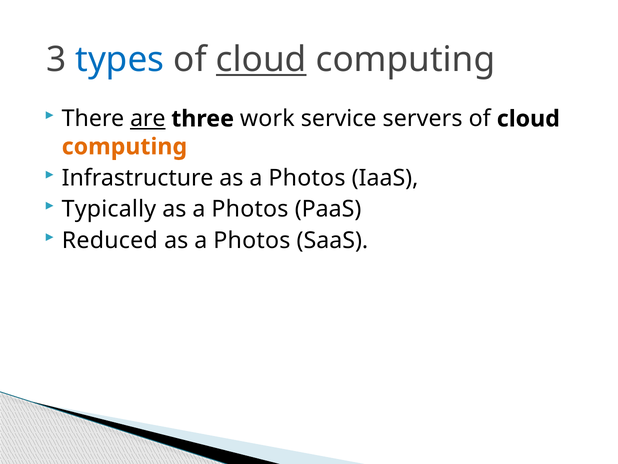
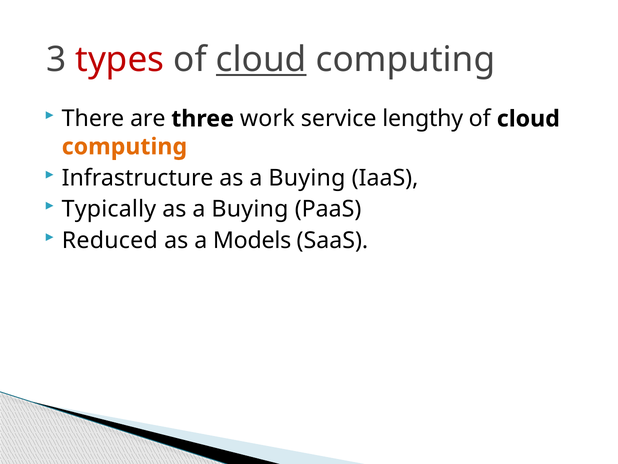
types colour: blue -> red (120, 60)
are underline: present -> none (148, 119)
servers: servers -> lengthy (423, 119)
Infrastructure as a Photos: Photos -> Buying (307, 178)
Photos: Photos -> Buying (250, 209)
Photos: Photos -> Models (252, 240)
